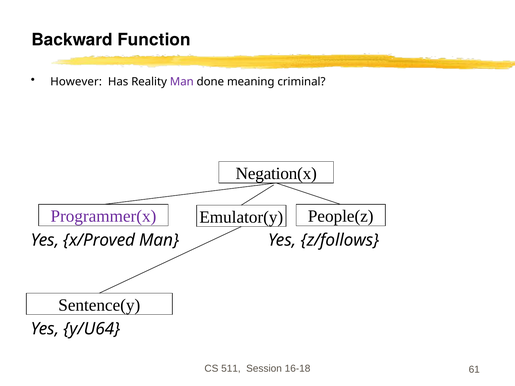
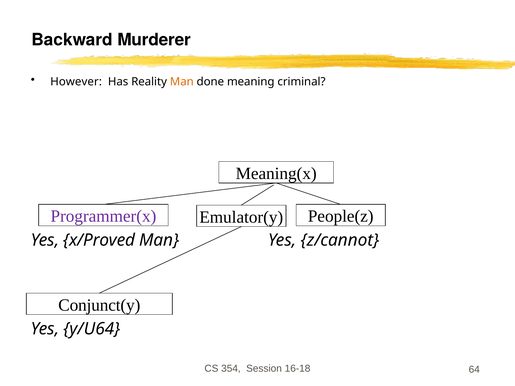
Function: Function -> Murderer (154, 40)
Man colour: purple -> orange (182, 82)
Negation(x: Negation(x -> Meaning(x (276, 174)
z/follows: z/follows -> z/cannot (340, 240)
Sentence(y: Sentence(y -> Conjunct(y (99, 305)
511: 511 -> 354 (231, 369)
61: 61 -> 64 (474, 370)
